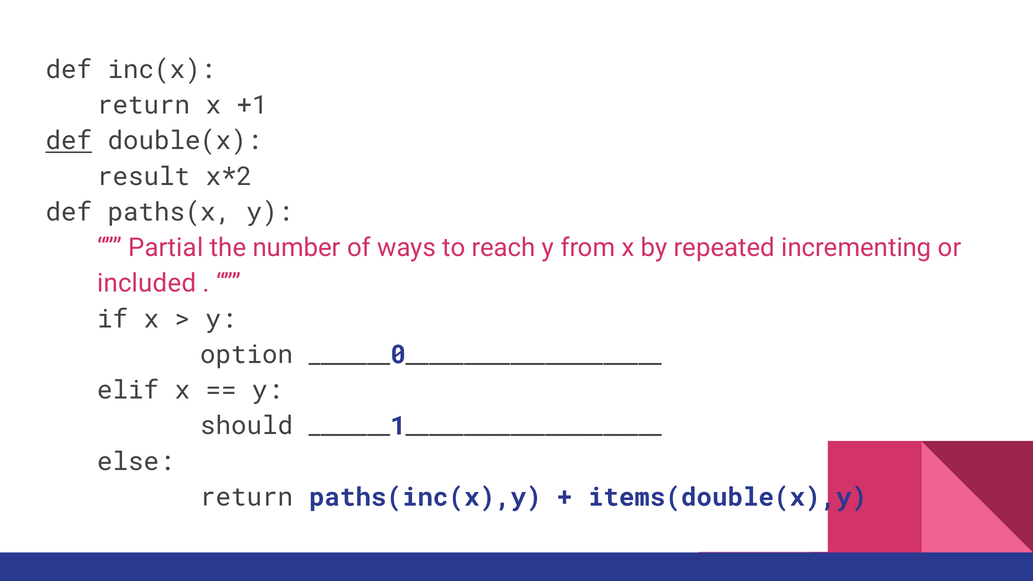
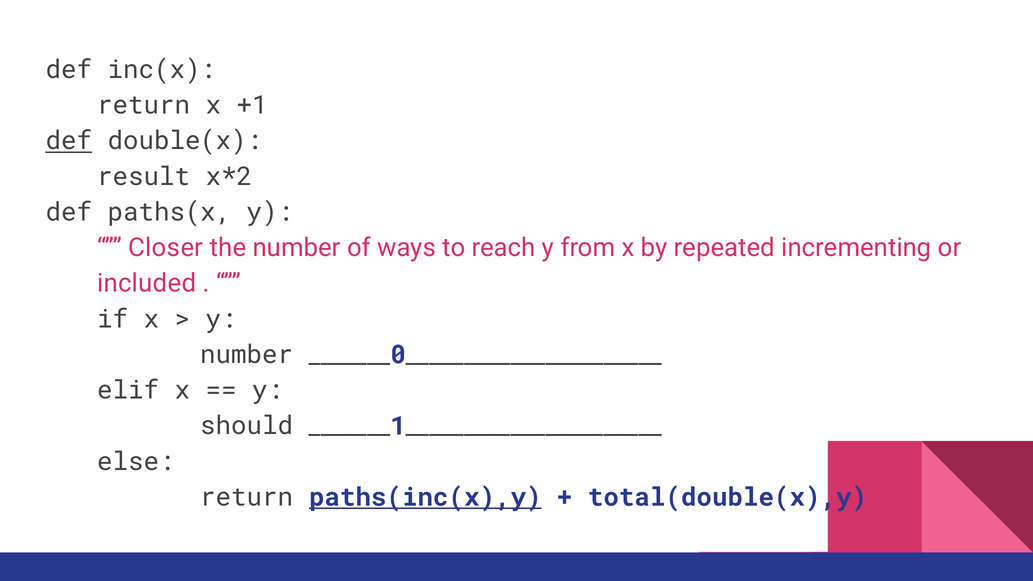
Partial: Partial -> Closer (166, 248)
option: option -> number (247, 355)
paths(inc(x),y underline: none -> present (425, 497)
items(double(x),y: items(double(x),y -> total(double(x),y (727, 497)
